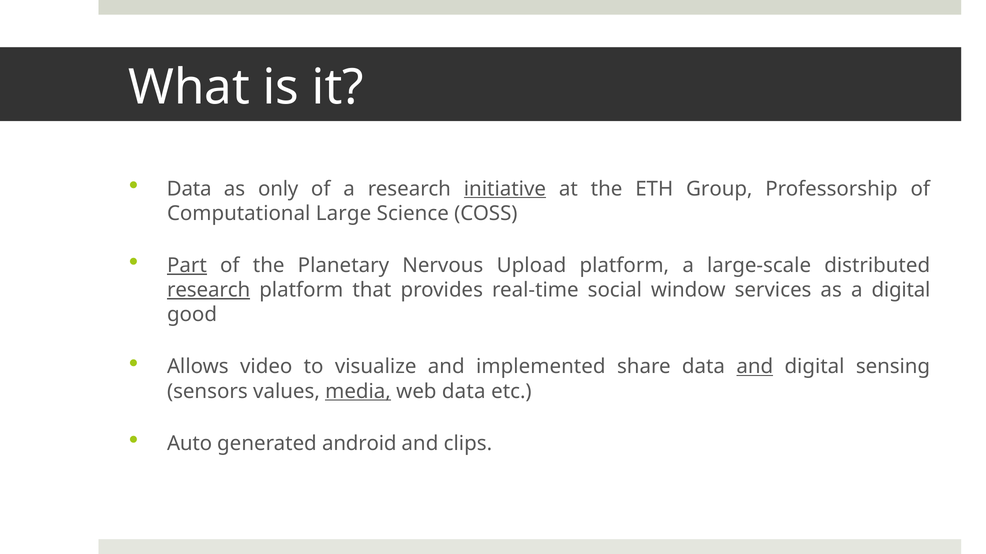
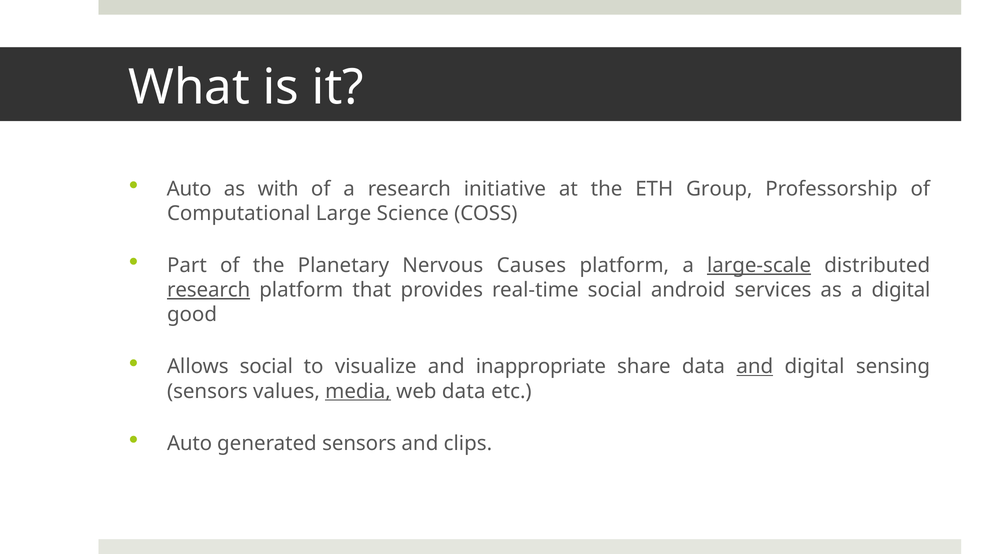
Data: Data -> Auto (189, 189)
only: only -> with (278, 189)
initiative underline: present -> none (505, 189)
Part underline: present -> none (187, 266)
Upload: Upload -> Causes (531, 266)
large-scale underline: none -> present (759, 266)
window: window -> android (688, 290)
Allows video: video -> social (266, 367)
implemented: implemented -> inappropriate (541, 367)
generated android: android -> sensors (359, 444)
